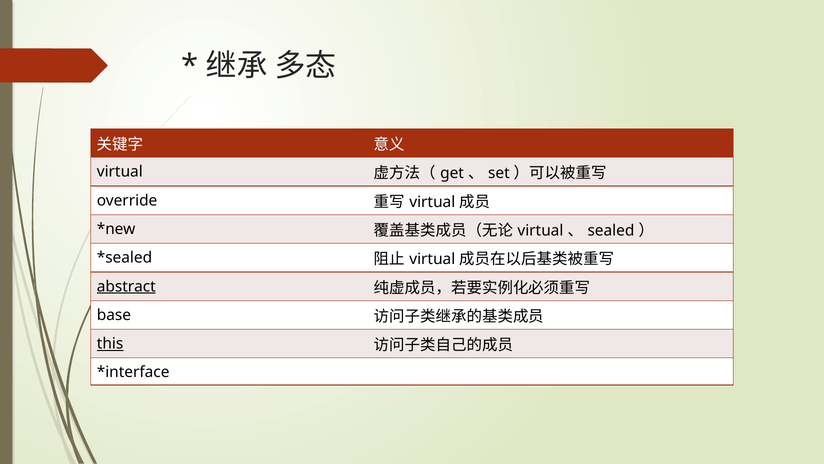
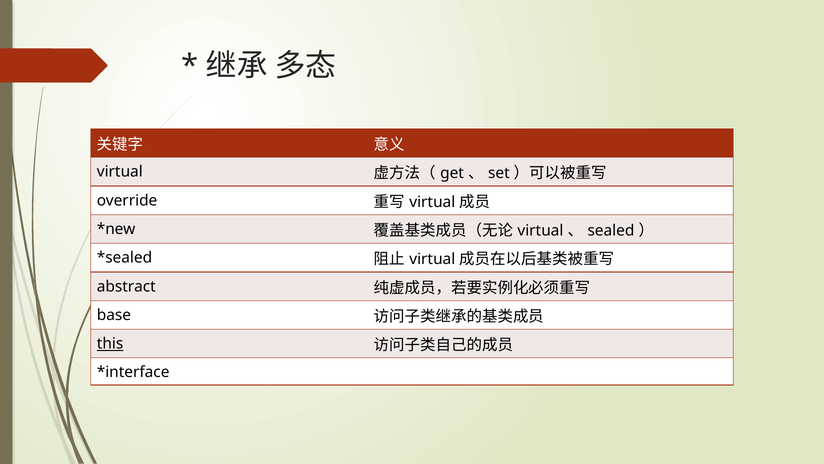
abstract underline: present -> none (126, 286)
